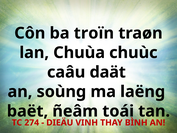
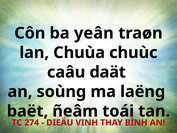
troïn: troïn -> yeân (94, 33)
